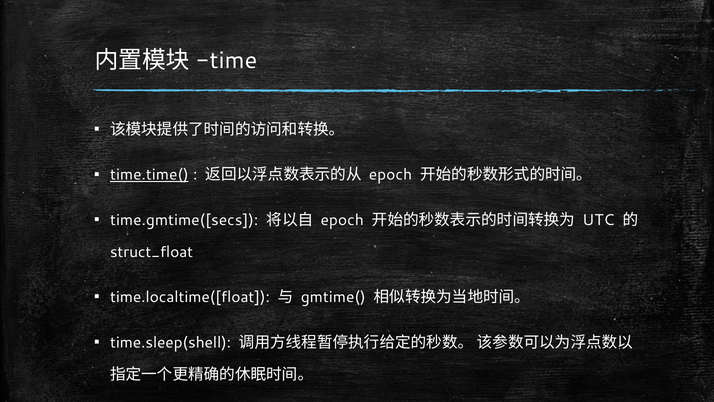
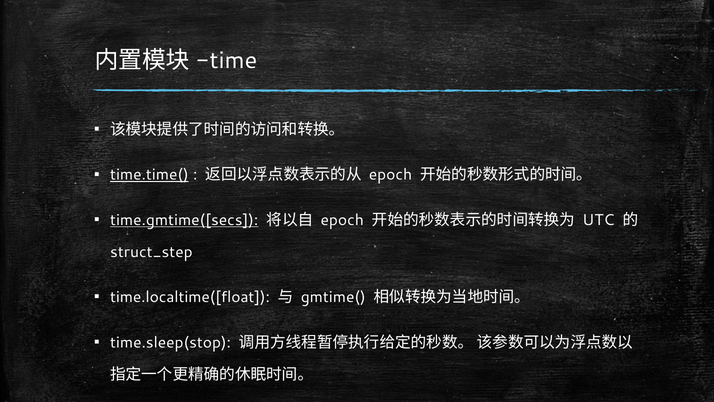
time.gmtime([secs underline: none -> present (184, 220)
struct_float: struct_float -> struct_step (151, 252)
time.sleep(shell: time.sleep(shell -> time.sleep(stop (171, 342)
